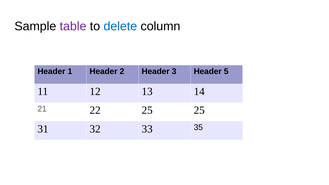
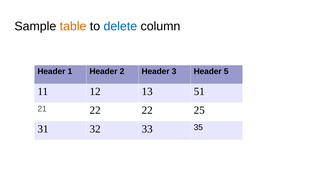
table colour: purple -> orange (73, 26)
14: 14 -> 51 (199, 92)
22 25: 25 -> 22 (147, 110)
